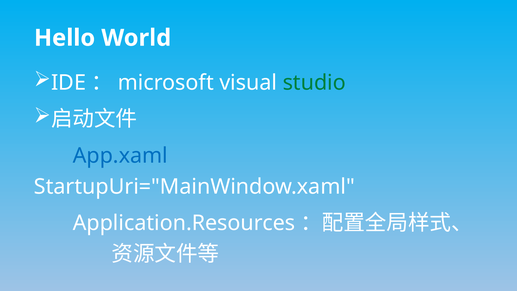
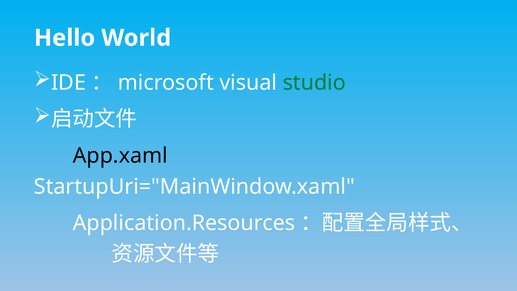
App.xaml colour: blue -> black (120, 156)
